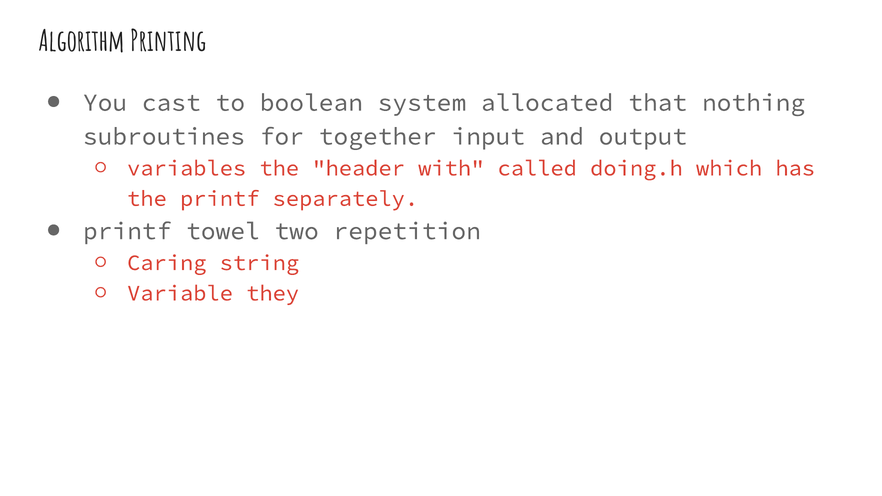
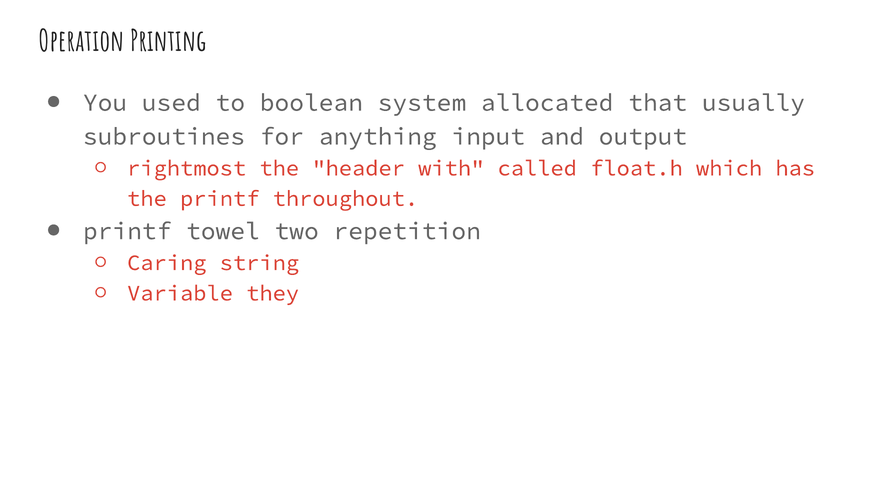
Algorithm: Algorithm -> Operation (82, 42)
cast: cast -> used (171, 103)
nothing: nothing -> usually (753, 103)
together: together -> anything (378, 136)
variables: variables -> rightmost (187, 168)
doing.h: doing.h -> float.h (636, 168)
separately: separately -> throughout (345, 199)
